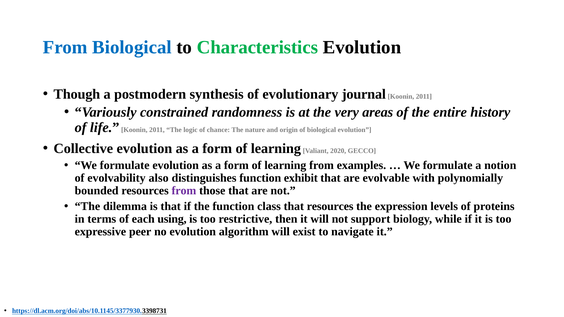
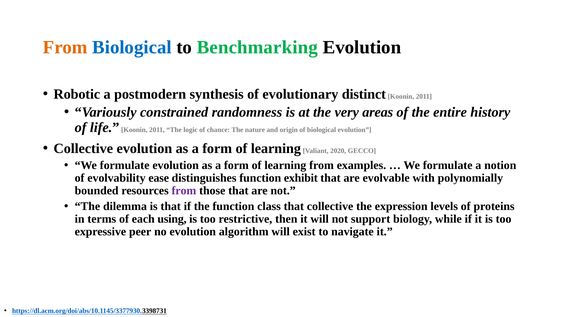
From colour: blue -> orange (65, 47)
Characteristics: Characteristics -> Benchmarking (257, 47)
Though: Though -> Robotic (77, 94)
journal: journal -> distinct (364, 94)
also: also -> ease (159, 178)
that resources: resources -> collective (330, 207)
